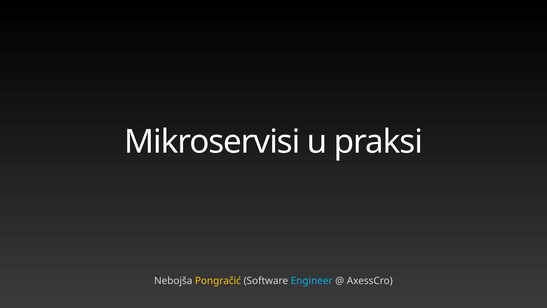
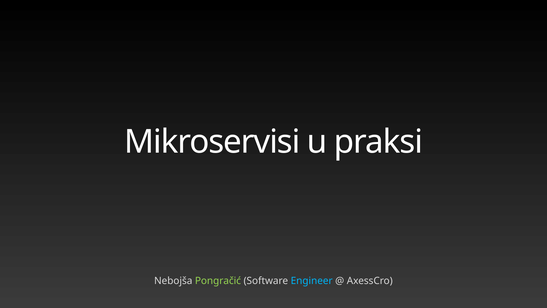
Pongračić colour: yellow -> light green (218, 281)
